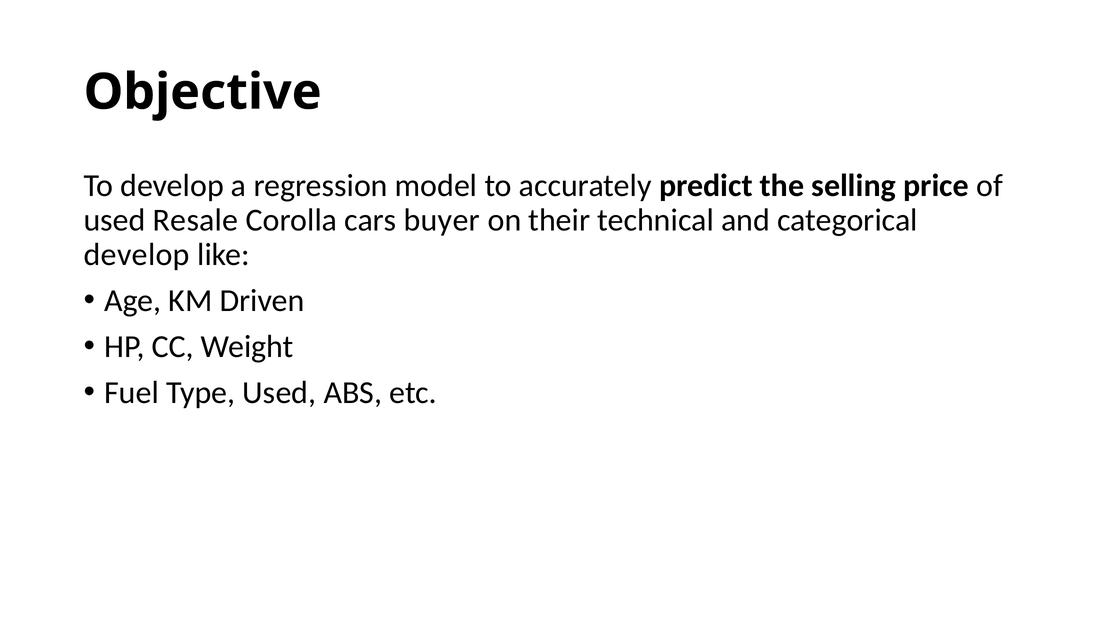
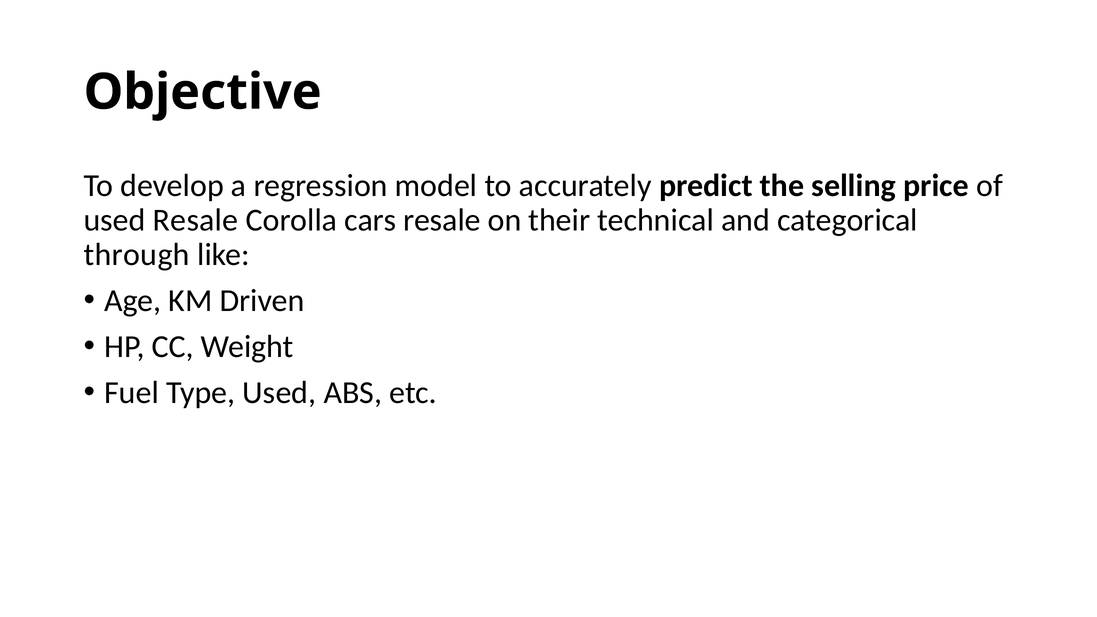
cars buyer: buyer -> resale (442, 220)
develop: develop -> through (137, 255)
